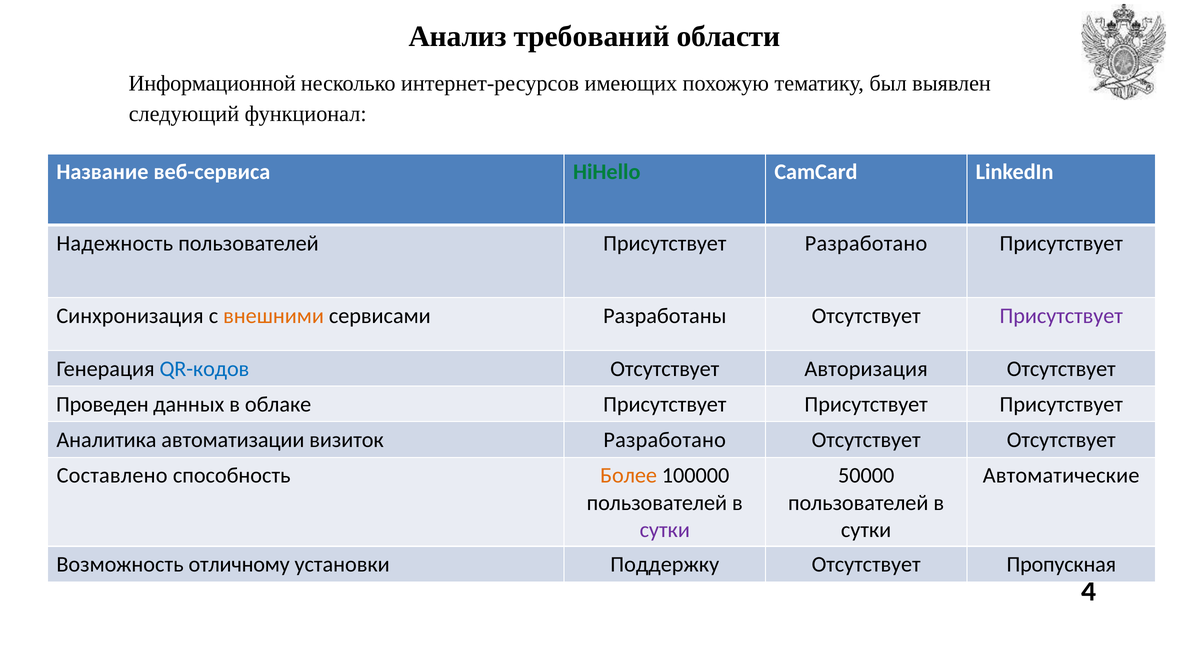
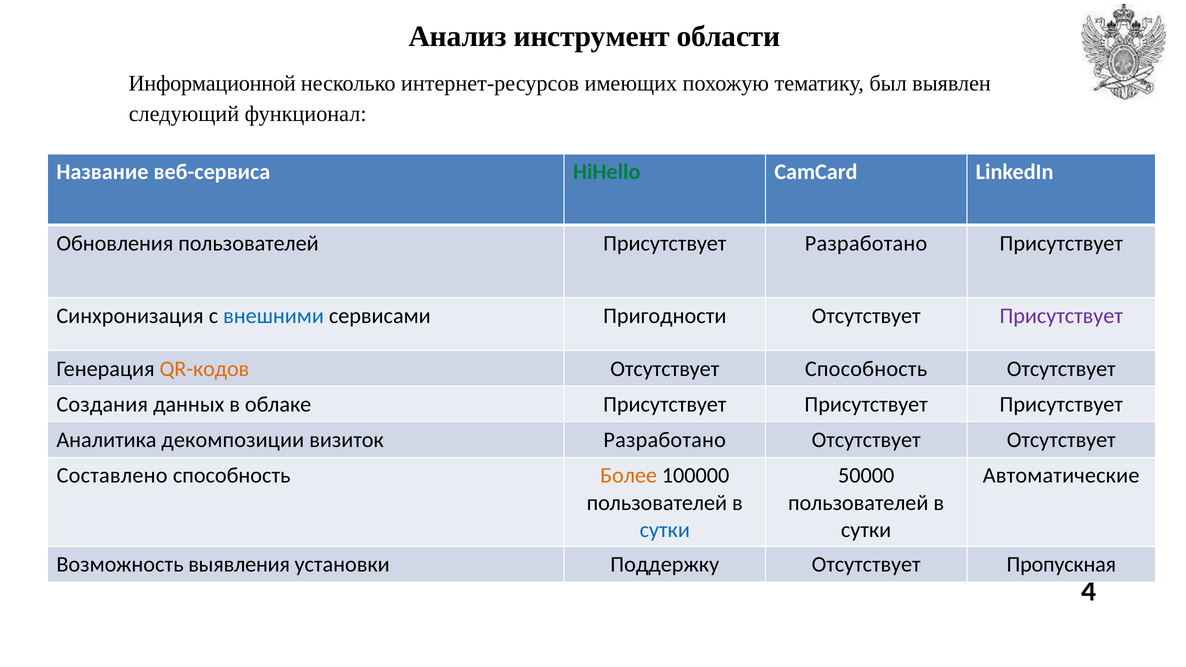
требований: требований -> инструмент (592, 36)
Надежность: Надежность -> Обновления (115, 243)
внешними colour: orange -> blue (274, 316)
Разработаны: Разработаны -> Пригодности (665, 316)
QR-кодов colour: blue -> orange (204, 369)
Отсутствует Авторизация: Авторизация -> Способность (866, 369)
Проведен: Проведен -> Создания (102, 404)
автоматизации: автоматизации -> декомпозиции (233, 440)
сутки colour: purple -> blue (665, 530)
отличному: отличному -> выявления (239, 565)
